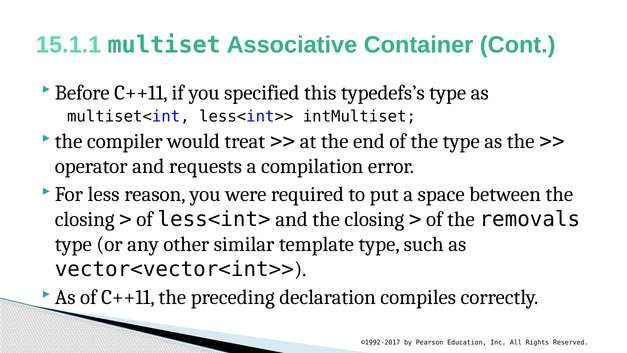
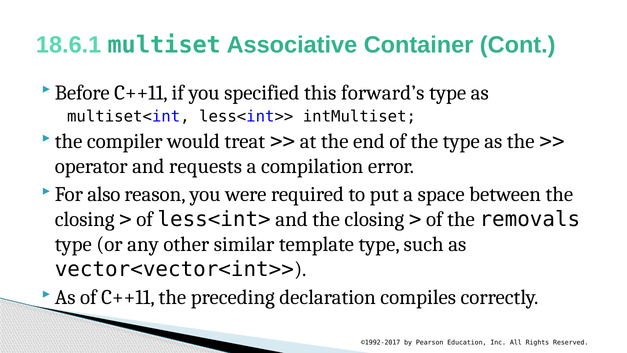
15.1.1: 15.1.1 -> 18.6.1 (69, 45)
typedefs’s: typedefs’s -> forward’s (383, 93)
less: less -> also (104, 194)
